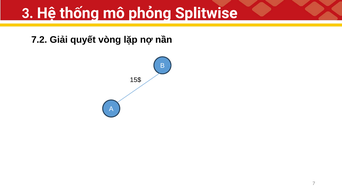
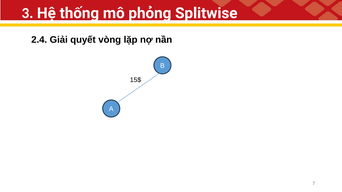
7.2: 7.2 -> 2.4 (39, 40)
